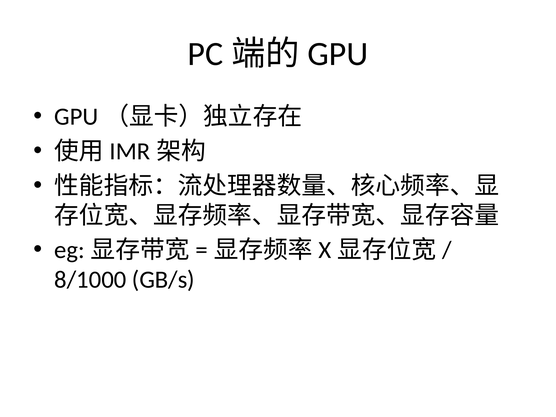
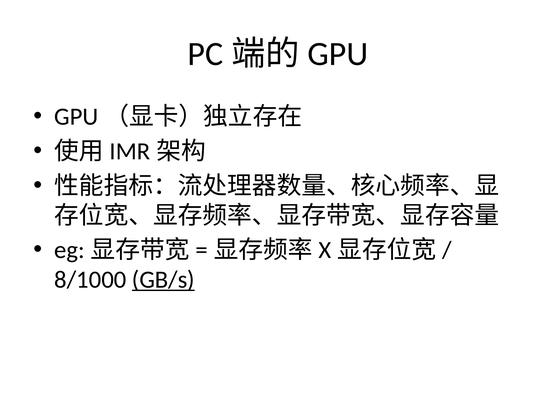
GB/s underline: none -> present (163, 280)
